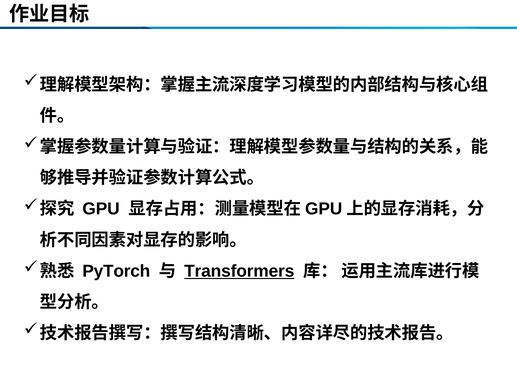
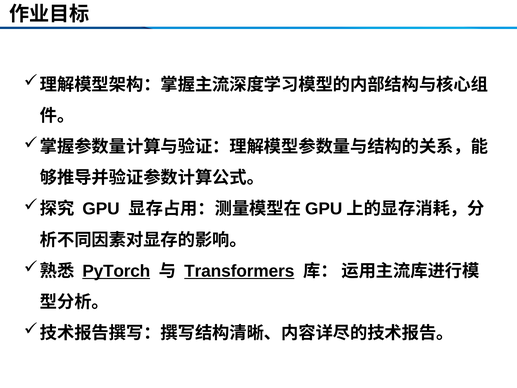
PyTorch underline: none -> present (116, 271)
